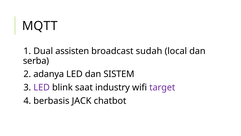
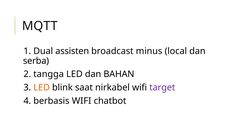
sudah: sudah -> minus (149, 51)
adanya: adanya -> tangga (49, 74)
SISTEM: SISTEM -> BAHAN (119, 74)
LED colour: purple -> orange (42, 87)
industry: industry -> nirkabel (112, 87)
berbasis JACK: JACK -> WIFI (82, 101)
